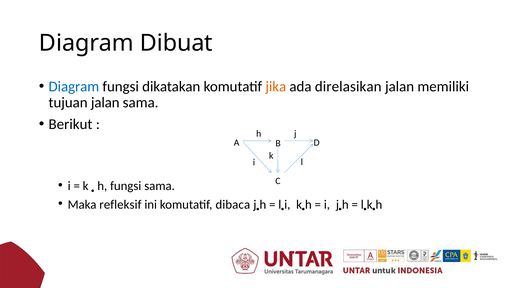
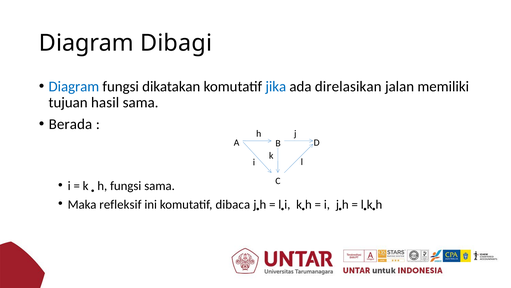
Dibuat: Dibuat -> Dibagi (176, 43)
jika colour: orange -> blue (276, 86)
tujuan jalan: jalan -> hasil (105, 102)
Berikut: Berikut -> Berada (70, 124)
